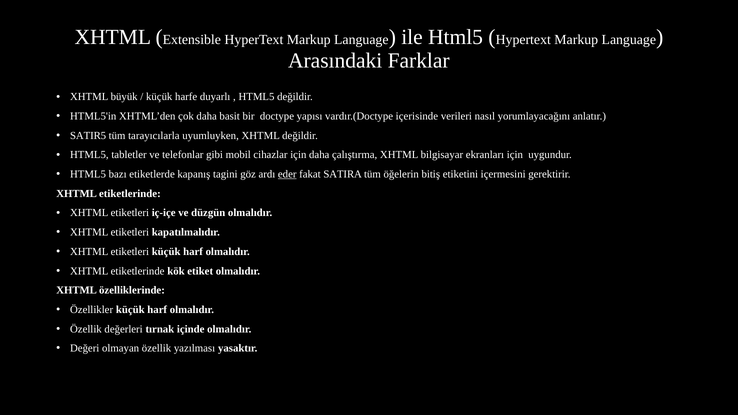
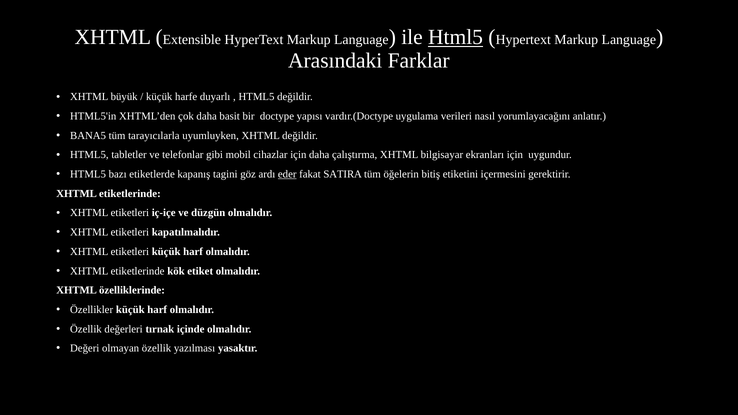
Html5 underline: none -> present (456, 37)
içerisinde: içerisinde -> uygulama (417, 116)
SATIR5: SATIR5 -> BANA5 (88, 136)
